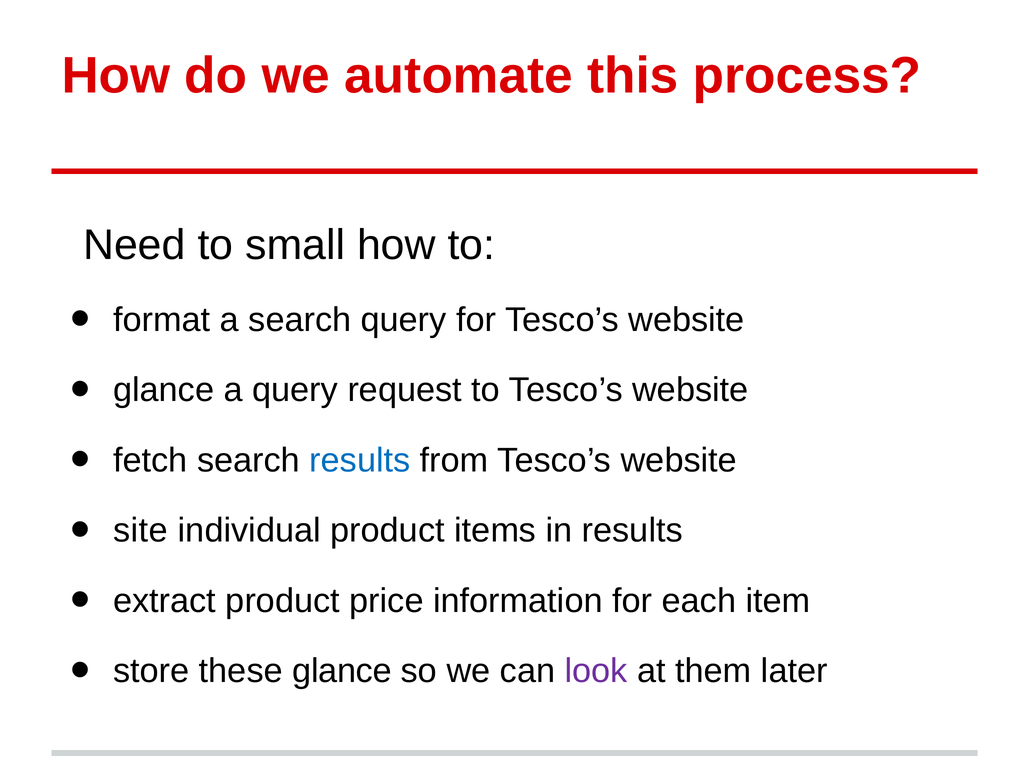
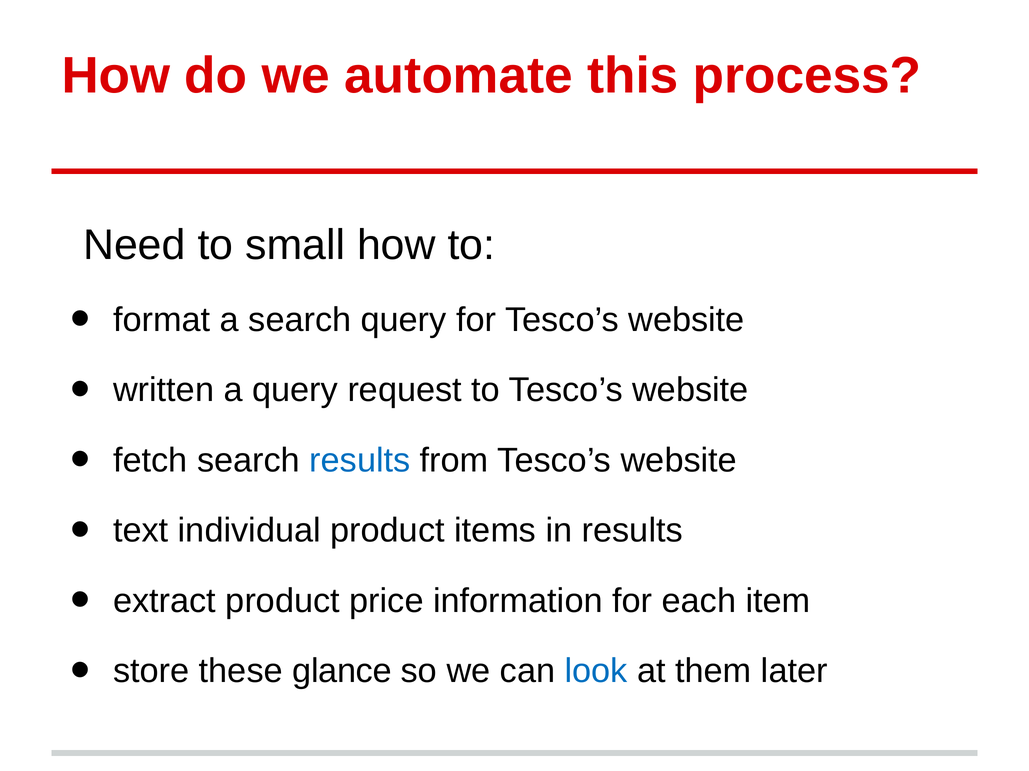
glance: glance -> written (164, 391)
site: site -> text (141, 531)
look colour: purple -> blue (596, 672)
